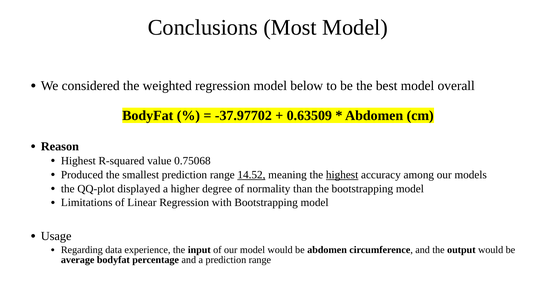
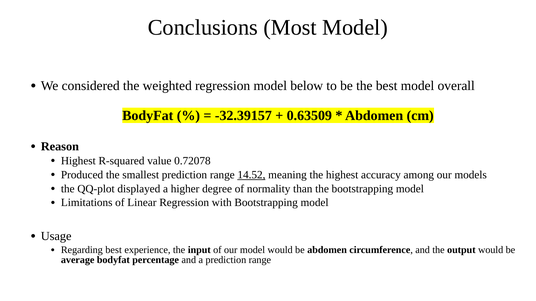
-37.97702: -37.97702 -> -32.39157 (243, 116)
0.75068: 0.75068 -> 0.72078 (192, 161)
highest underline: present -> none (342, 175)
Regarding data: data -> best (114, 250)
